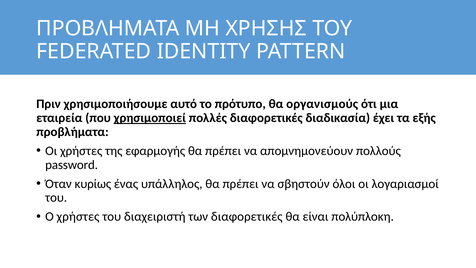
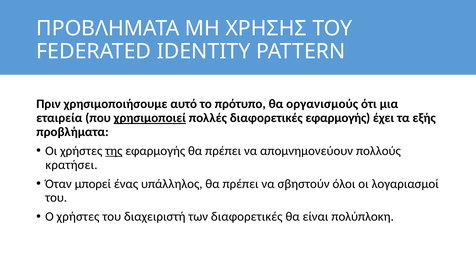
διαφορετικές διαδικασία: διαδικασία -> εφαρμογής (338, 118)
της underline: none -> present (114, 151)
password: password -> κρατήσει (71, 165)
κυρίως: κυρίως -> μπορεί (93, 184)
